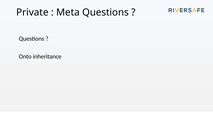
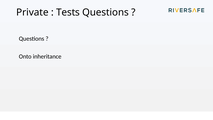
Meta: Meta -> Tests (68, 12)
